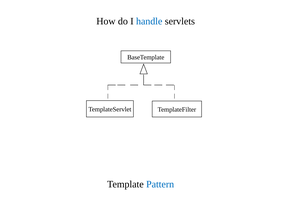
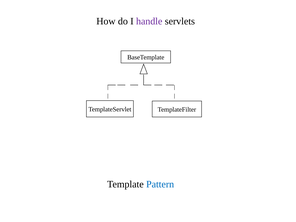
handle colour: blue -> purple (149, 21)
